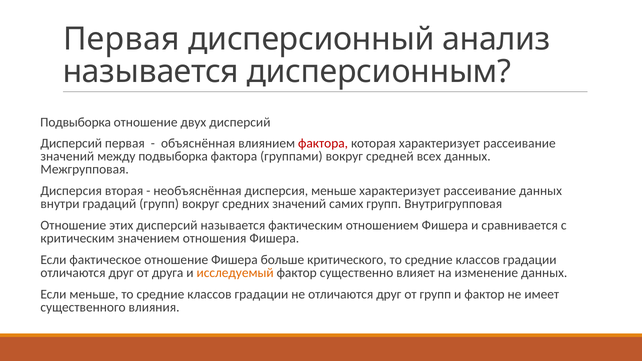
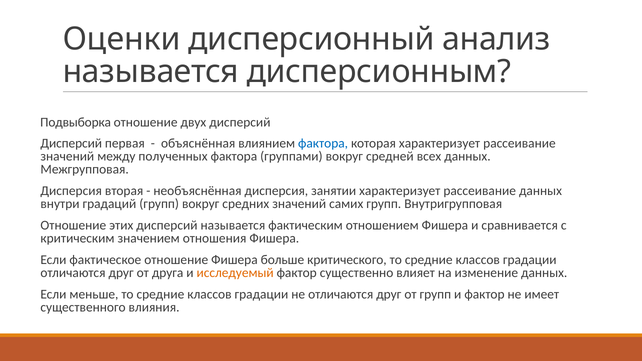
Первая: Первая -> Оценки (122, 39)
фактора colour: red -> blue (323, 144)
между подвыборка: подвыборка -> полученных (173, 157)
дисперсия меньше: меньше -> занятии (334, 191)
